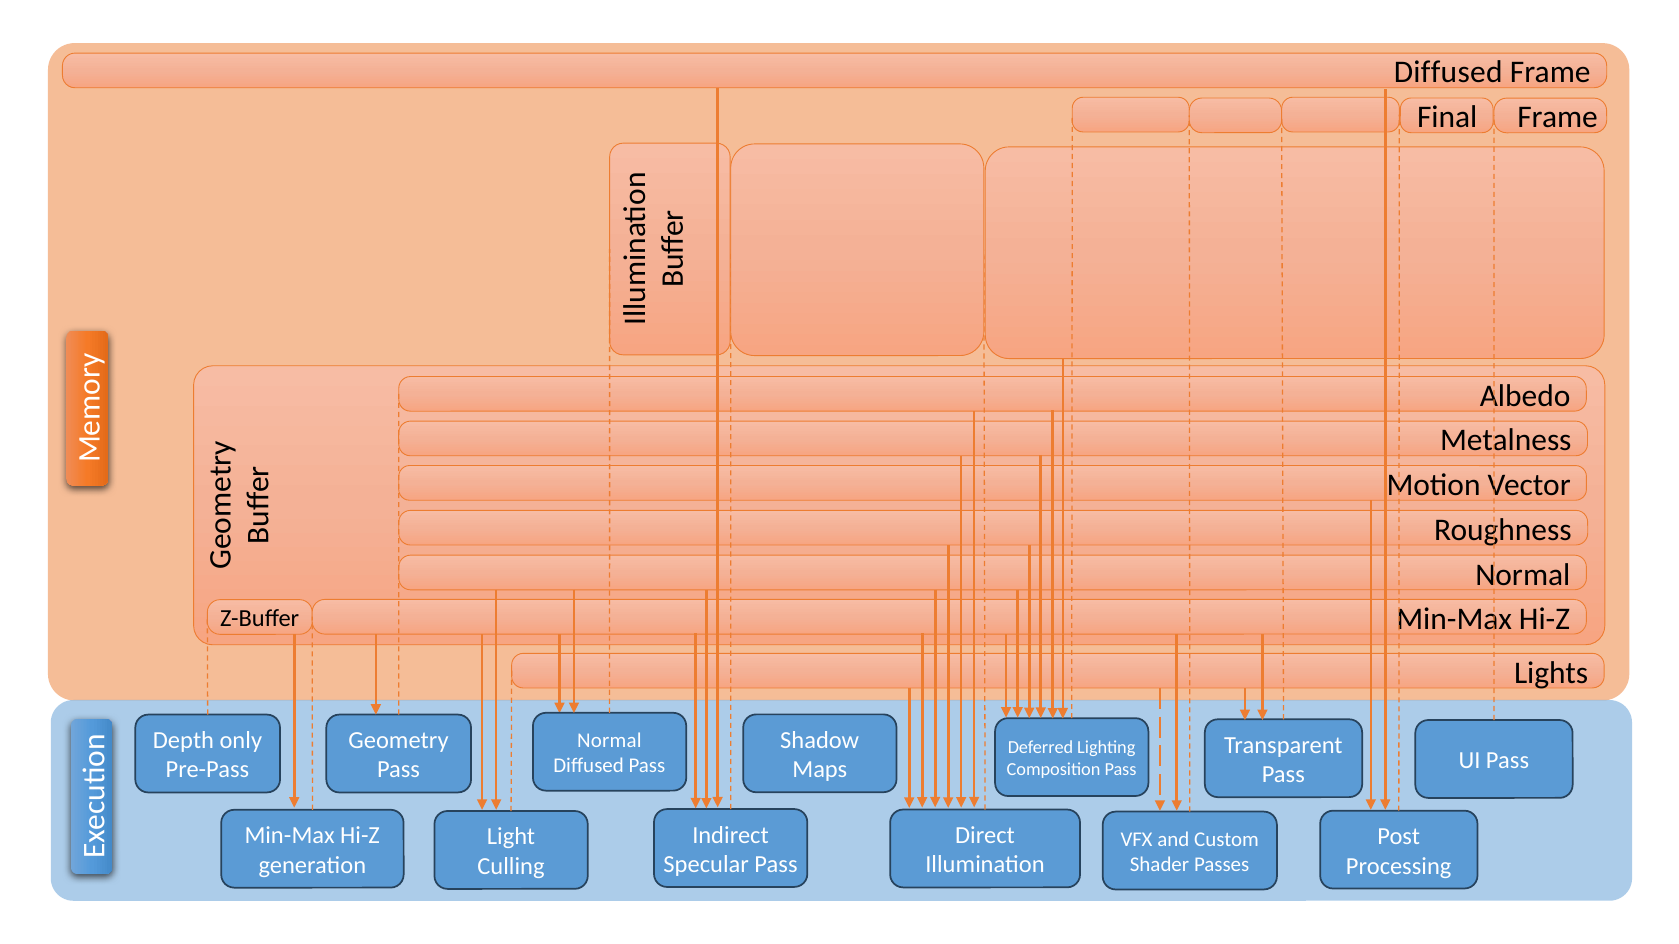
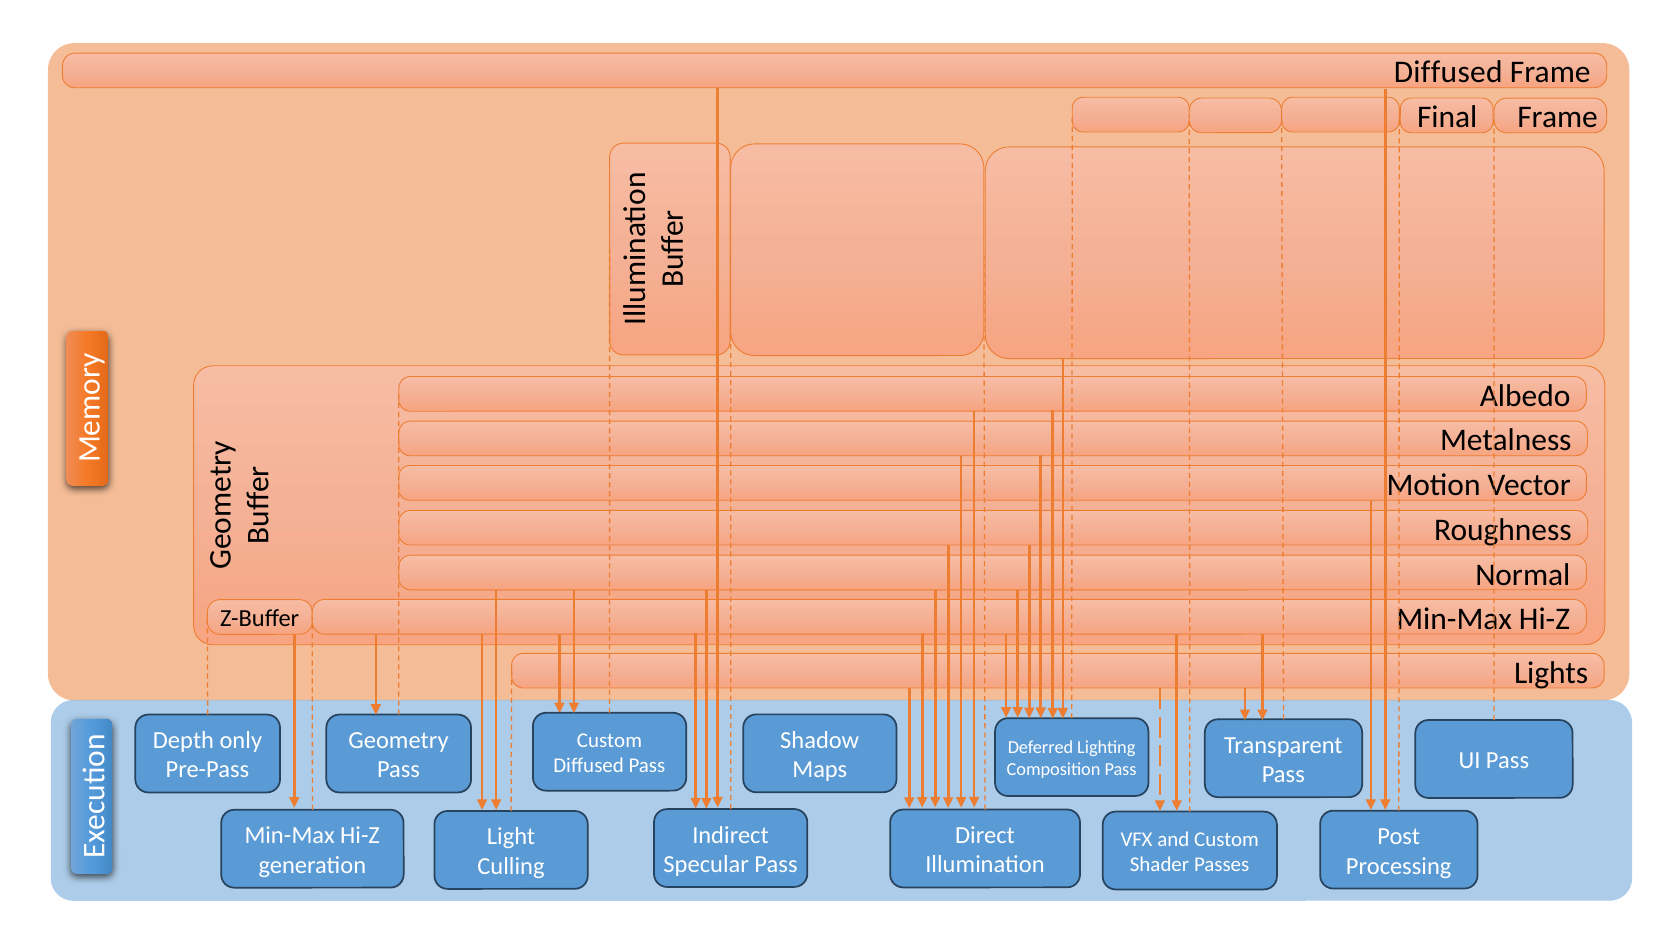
Normal: Normal -> Custom (609, 741)
